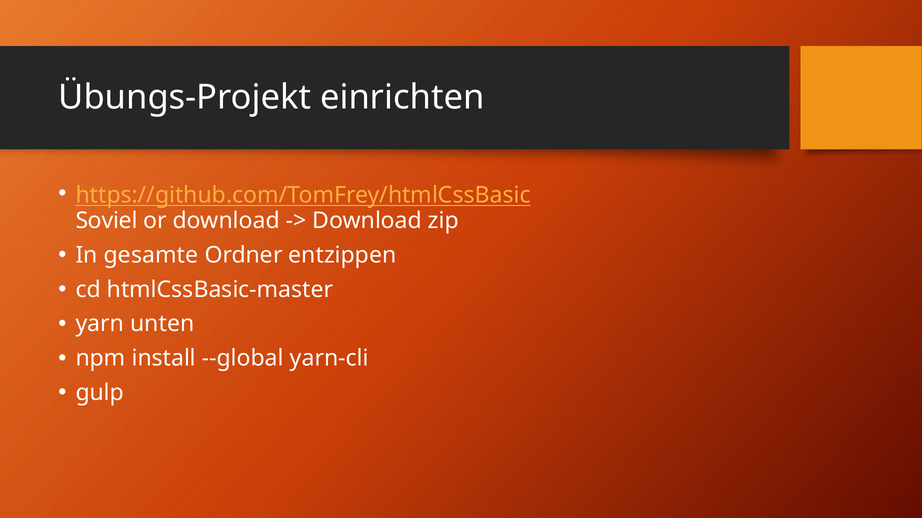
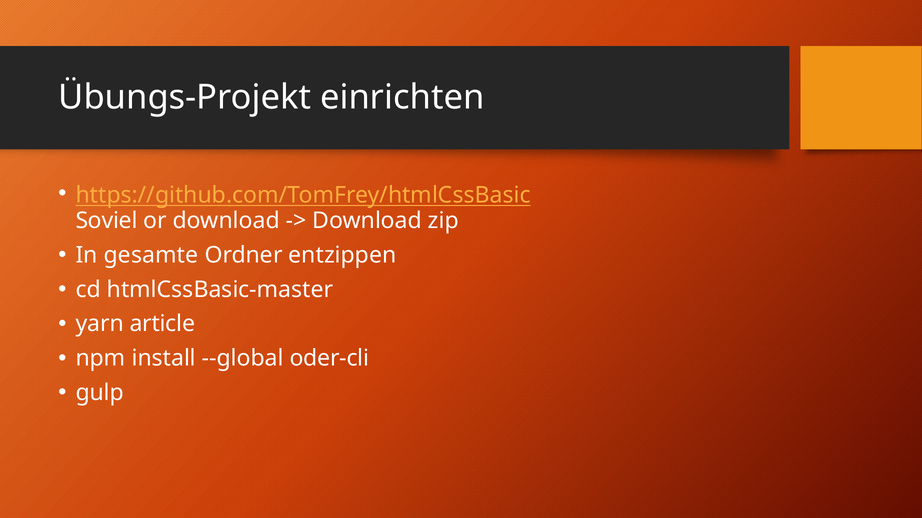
unten: unten -> article (162, 324)
yarn-cli: yarn-cli -> oder-cli (329, 359)
